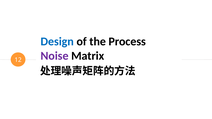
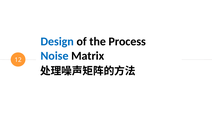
Noise colour: purple -> blue (55, 56)
